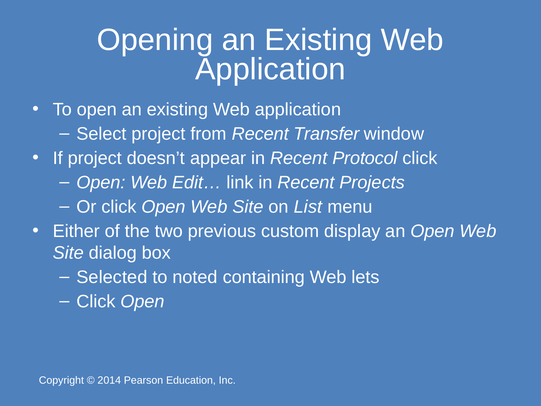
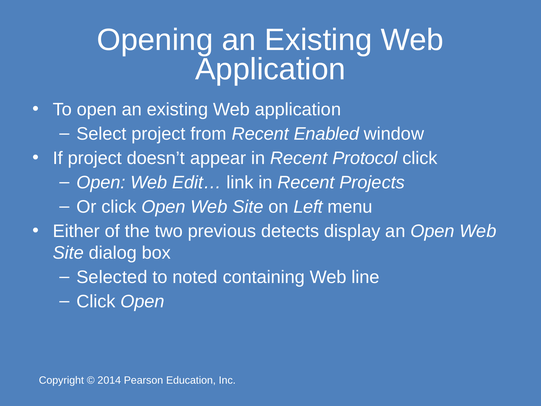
Transfer: Transfer -> Enabled (326, 134)
List: List -> Left (308, 207)
custom: custom -> detects (290, 231)
lets: lets -> line (366, 277)
